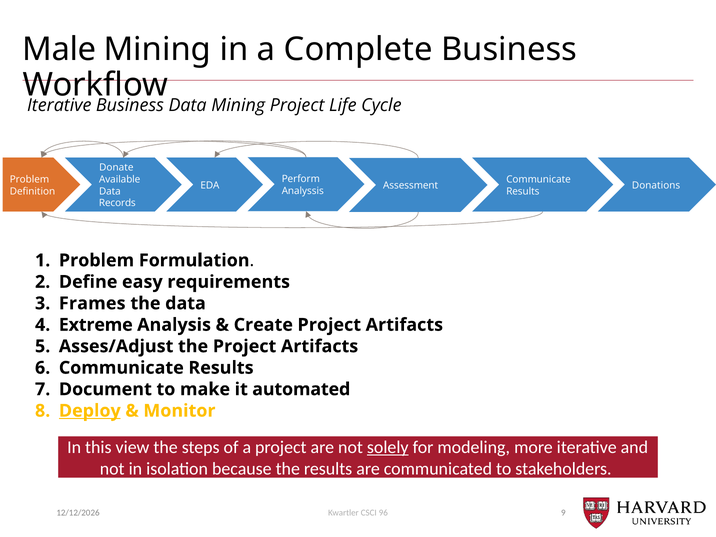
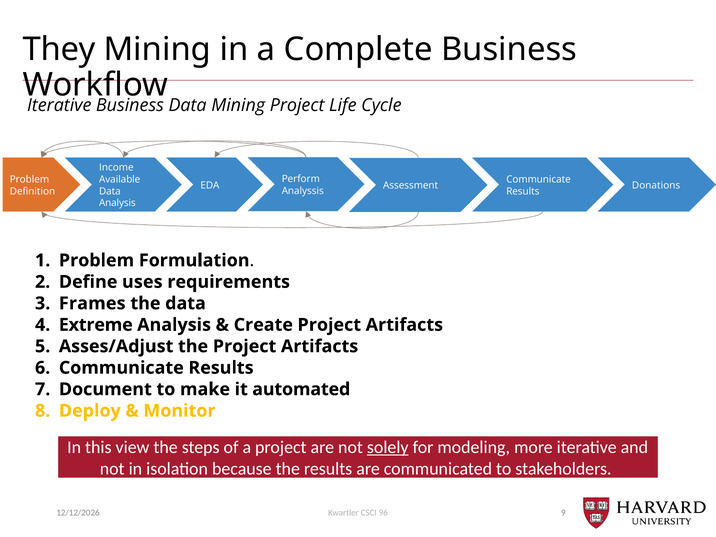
Male: Male -> They (59, 50)
Donate: Donate -> Income (116, 167)
Records: Records -> Analysis (117, 203)
easy: easy -> uses (142, 282)
Deploy underline: present -> none (90, 411)
